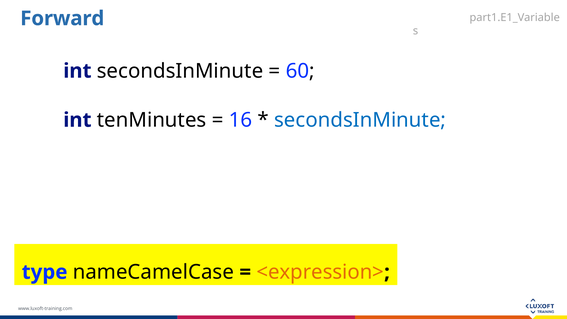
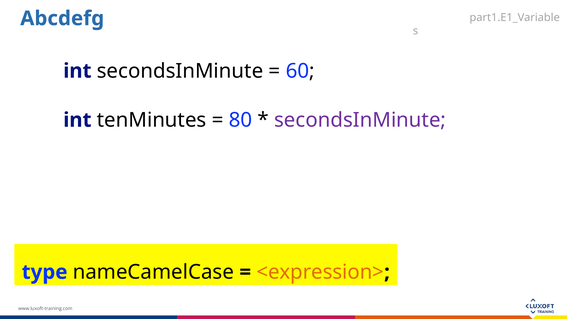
Forward: Forward -> Abcdefg (62, 18)
16: 16 -> 80 (241, 120)
secondsInMinute colour: blue -> purple (360, 120)
